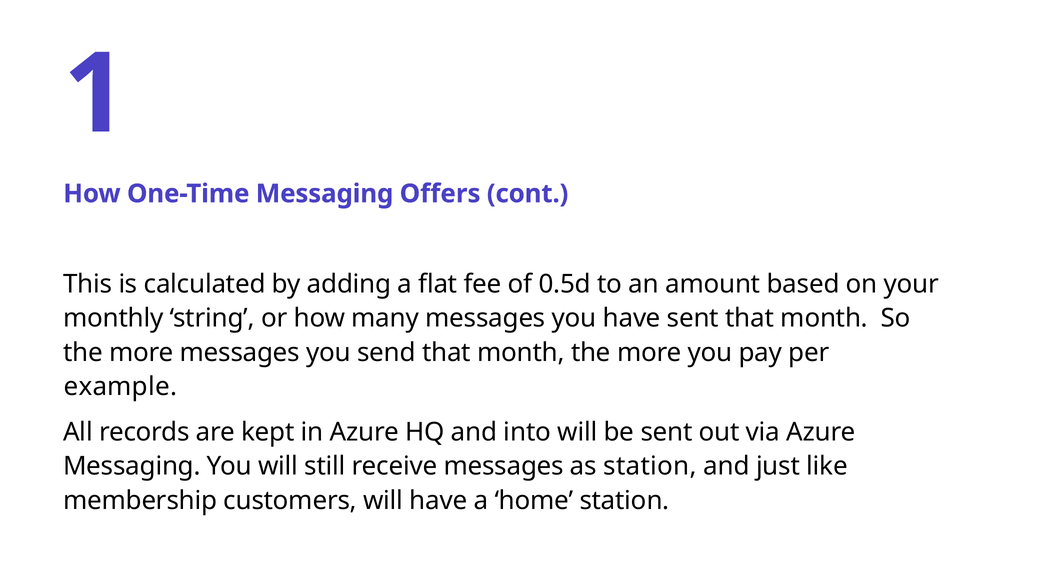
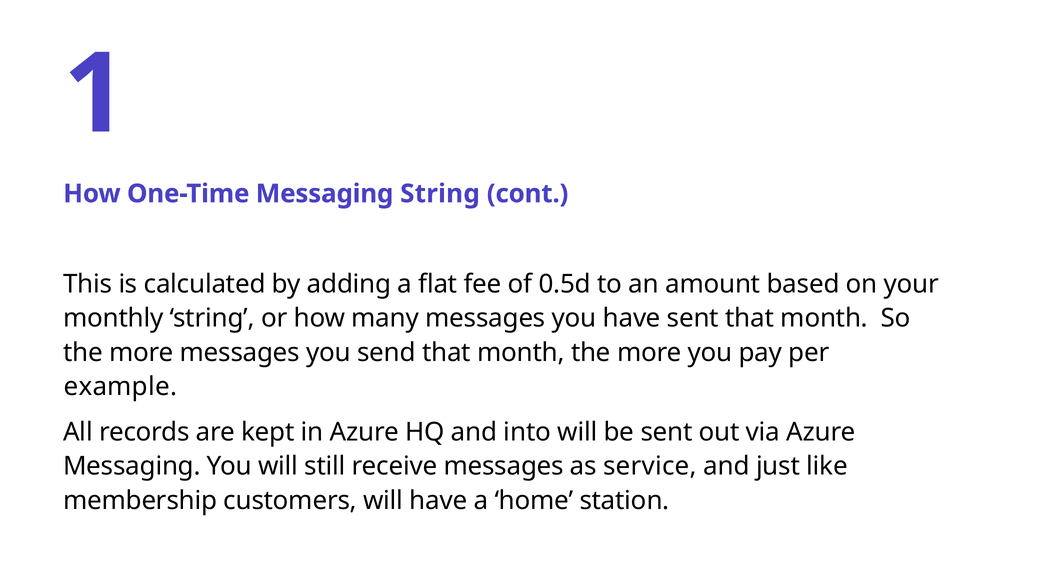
Messaging Offers: Offers -> String (440, 194)
as station: station -> service (650, 466)
